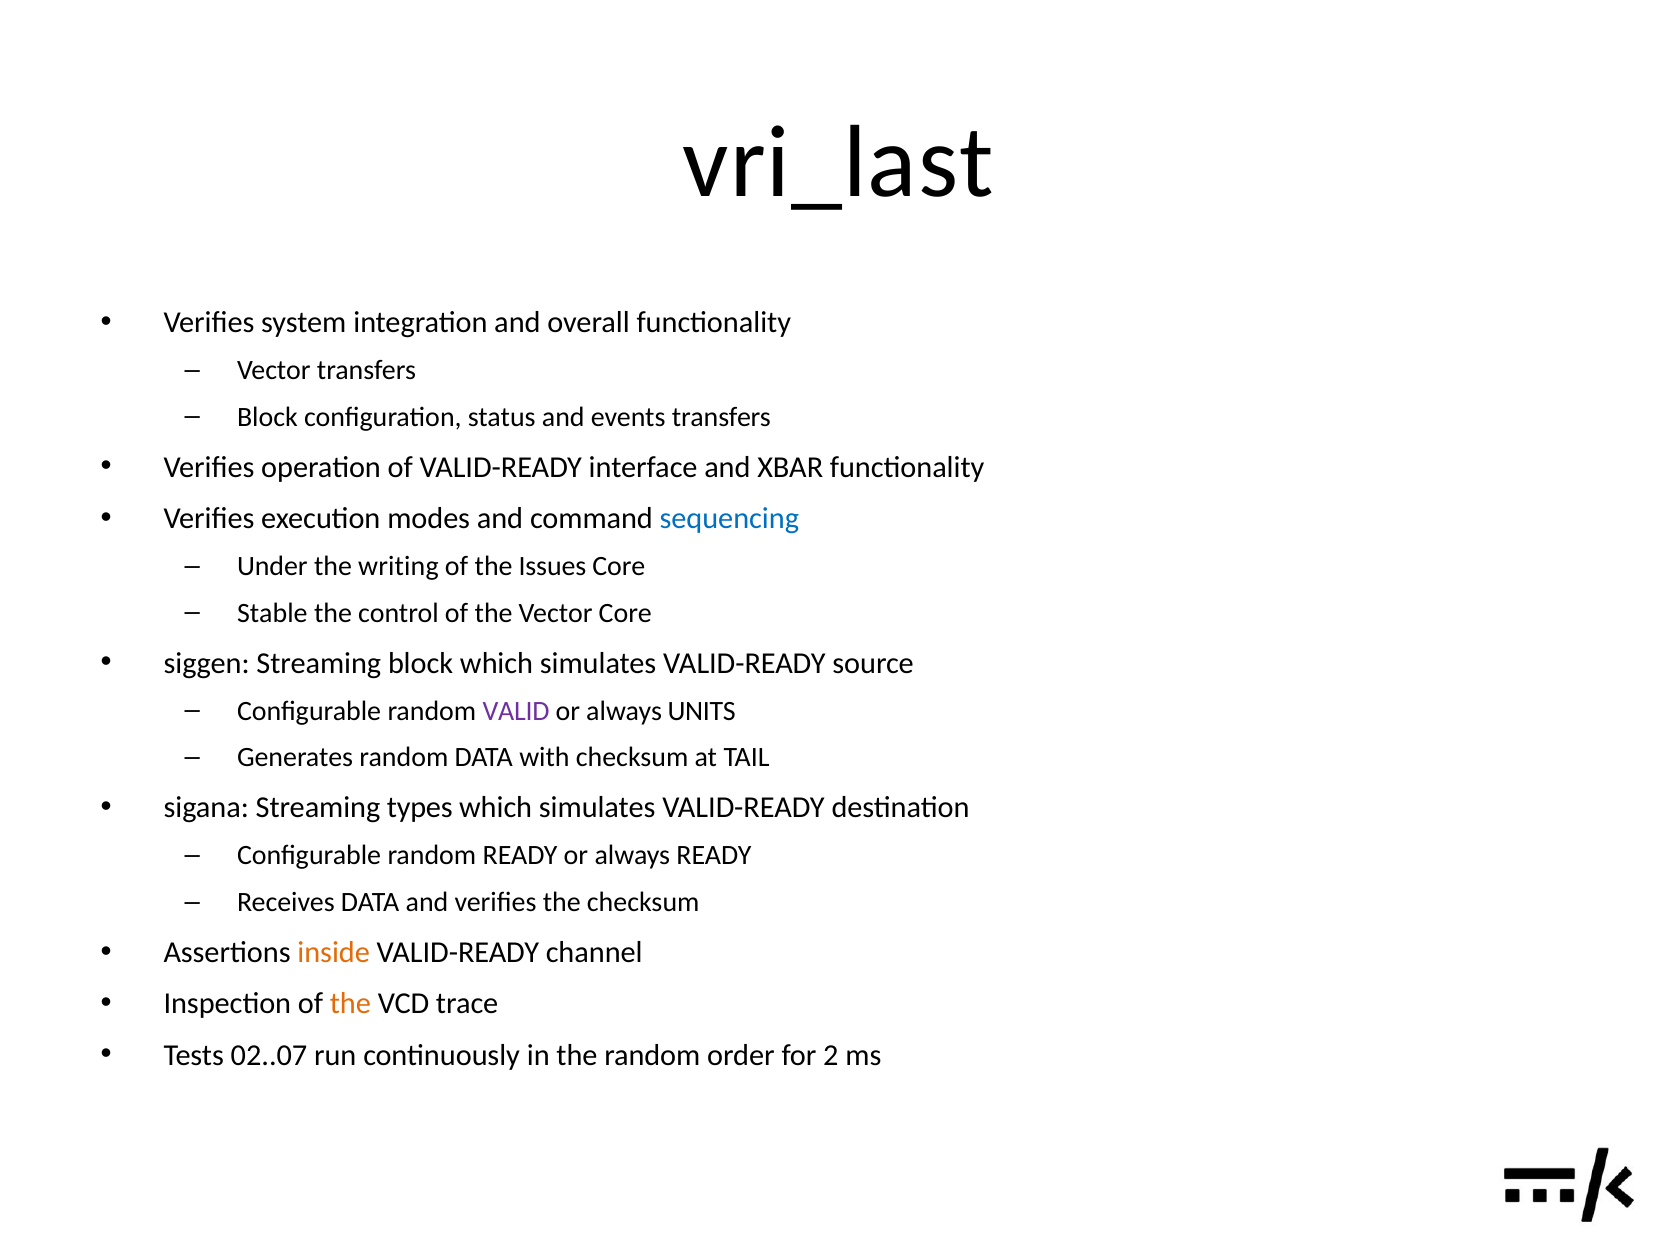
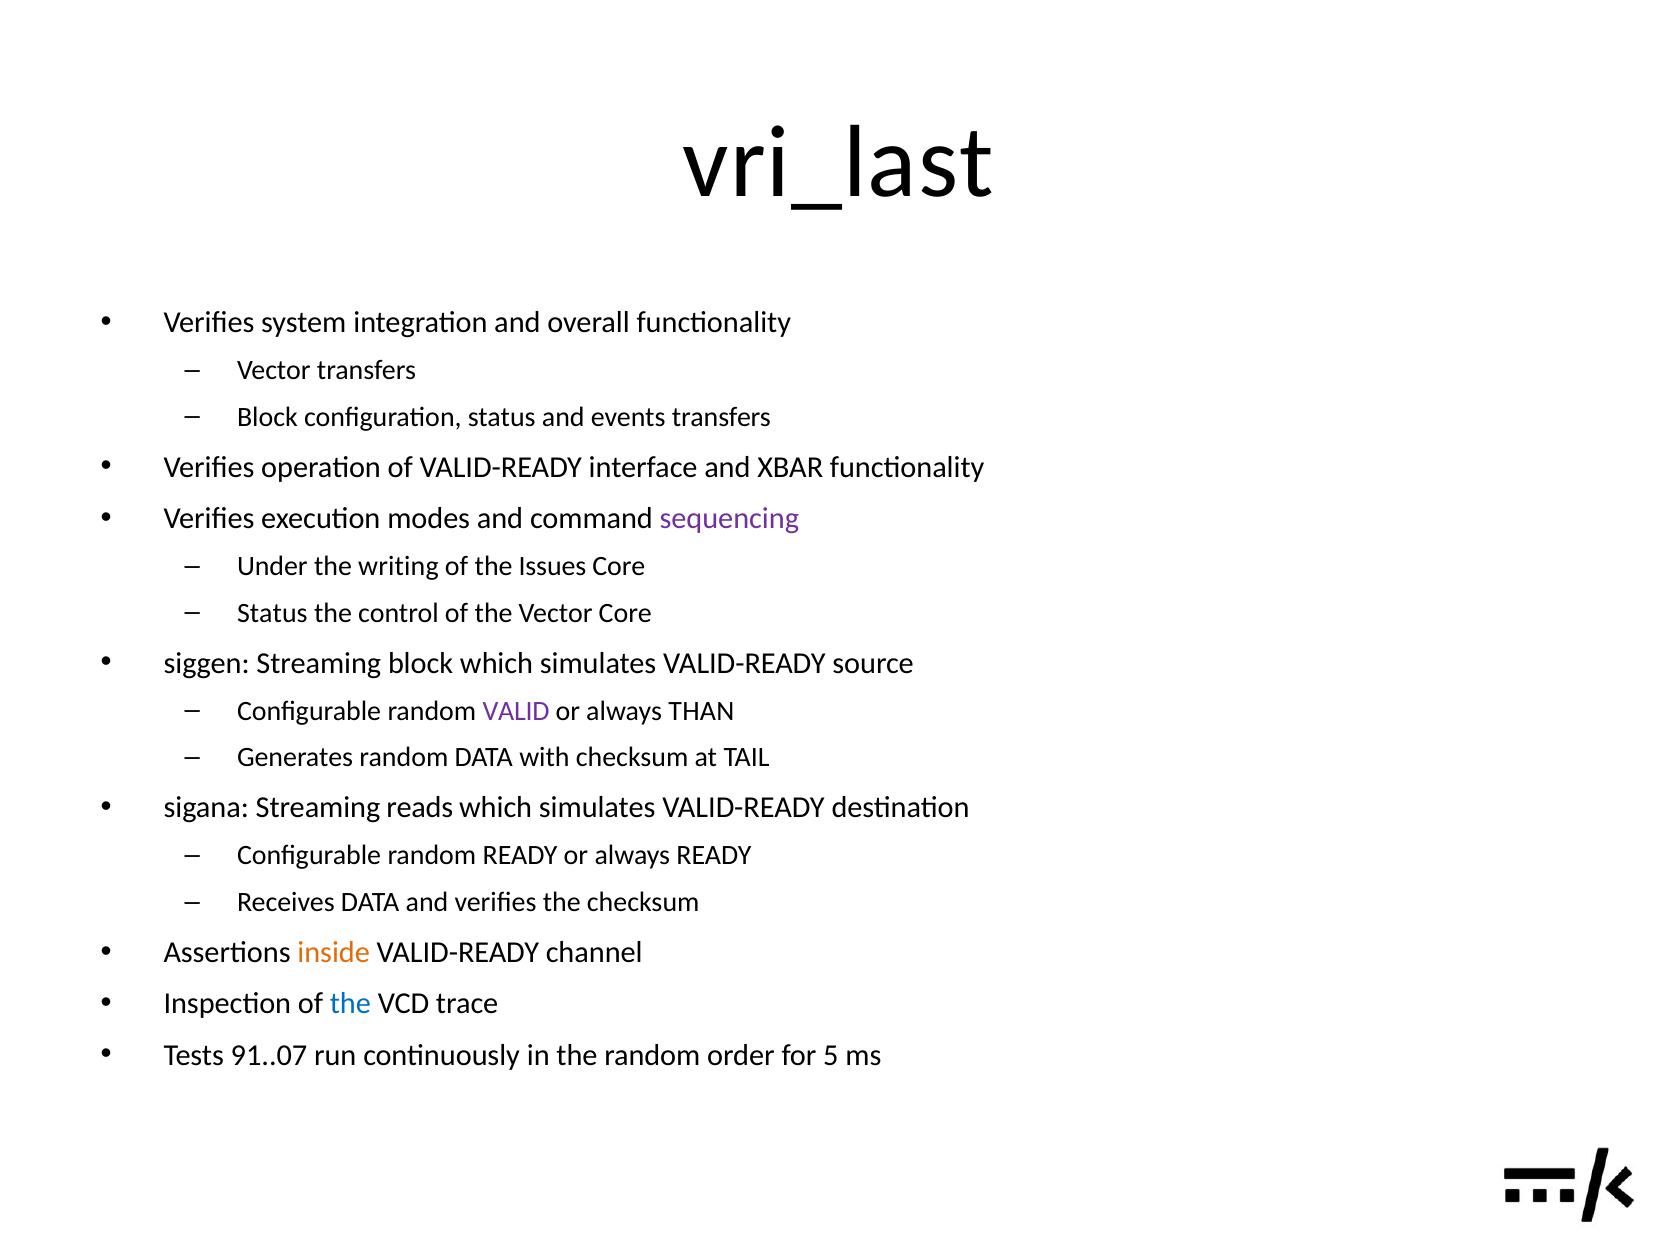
sequencing colour: blue -> purple (729, 518)
Stable: Stable -> Status (272, 613)
UNITS: UNITS -> THAN (701, 711)
types: types -> reads (420, 808)
the colour: orange -> blue (350, 1003)
02..07: 02..07 -> 91..07 (269, 1055)
2: 2 -> 5 (831, 1055)
